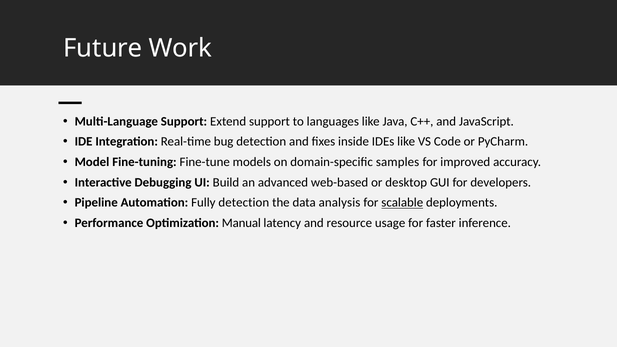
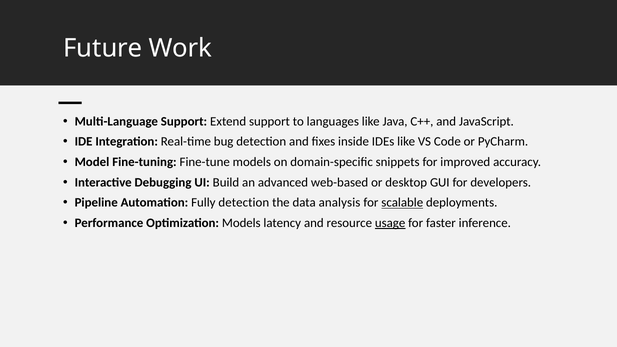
samples: samples -> snippets (398, 162)
Optimization Manual: Manual -> Models (241, 223)
usage underline: none -> present (390, 223)
